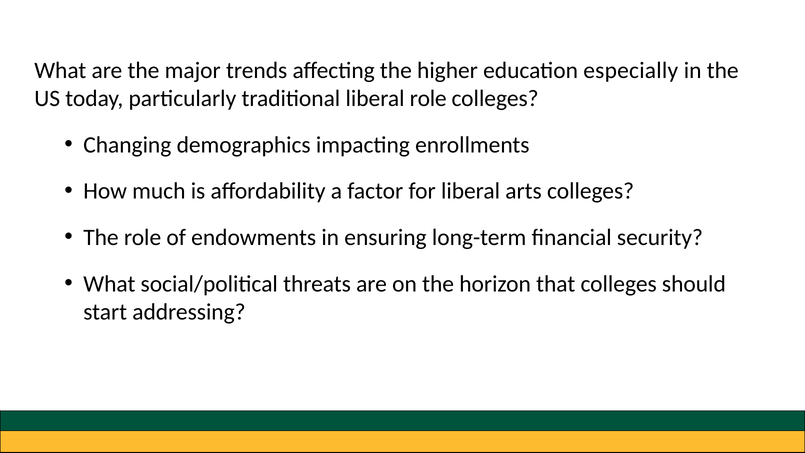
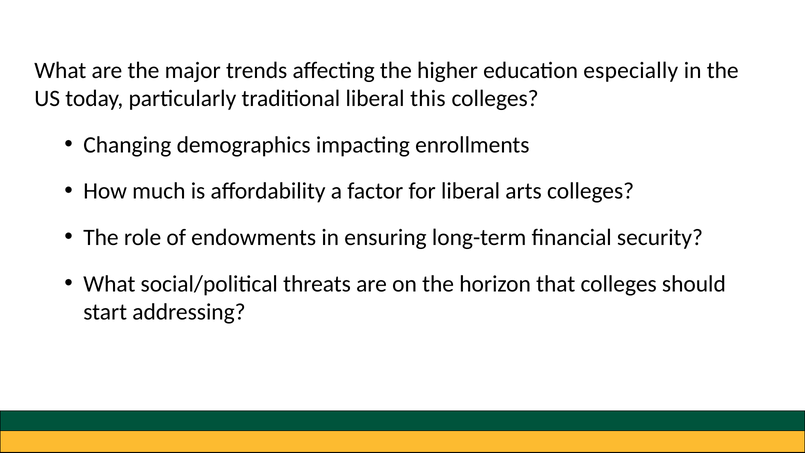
liberal role: role -> this (428, 98)
